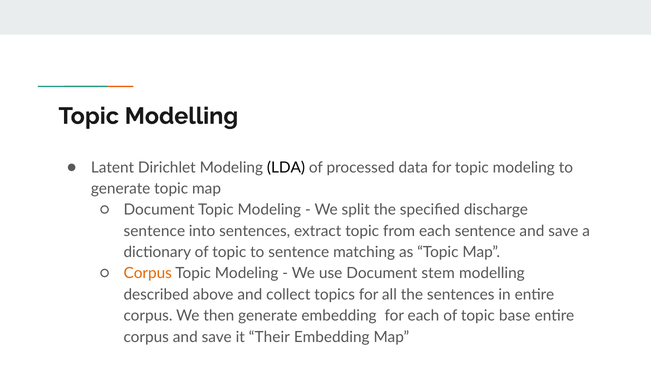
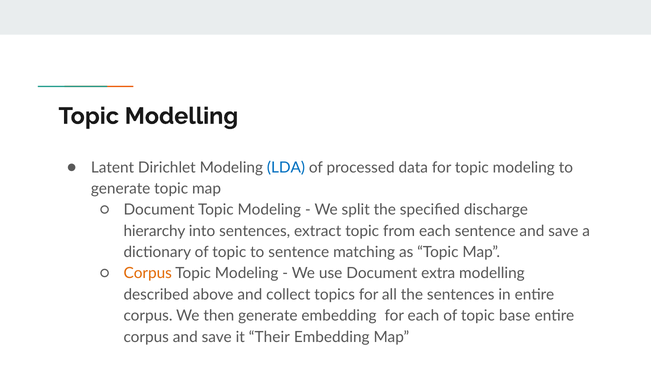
LDA colour: black -> blue (286, 168)
sentence: sentence -> hierarchy (154, 231)
stem: stem -> extra (438, 274)
